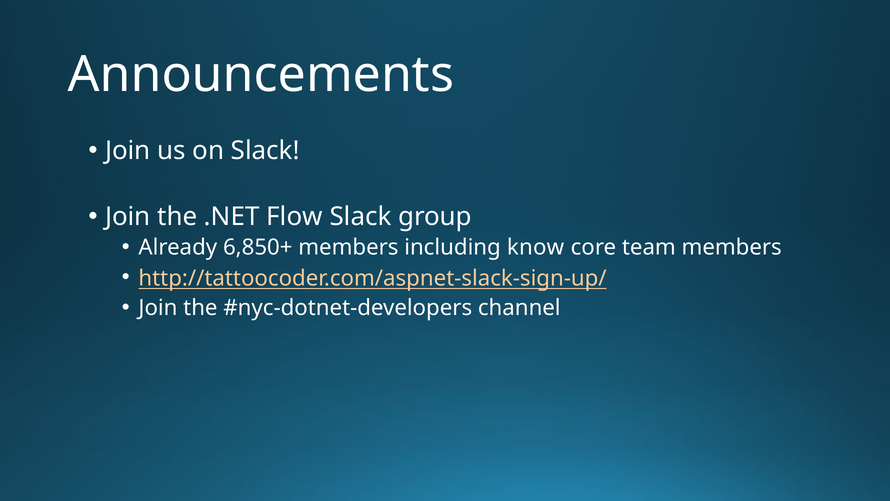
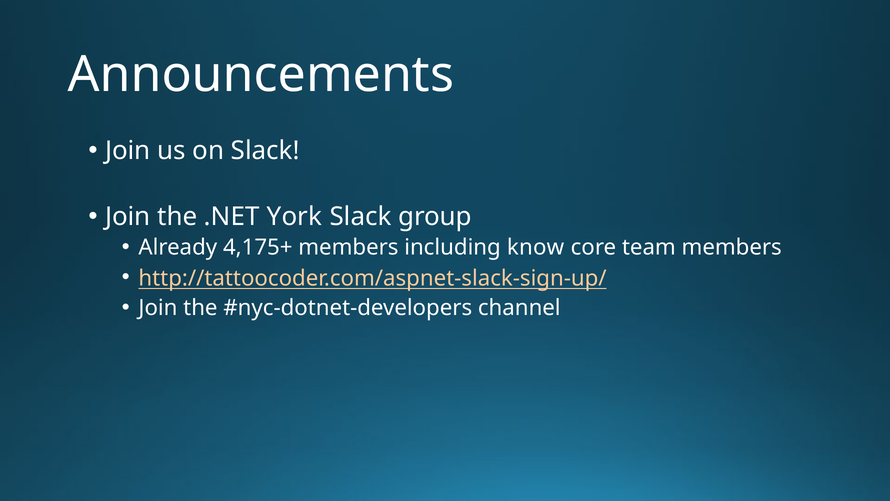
Flow: Flow -> York (294, 216)
6,850+: 6,850+ -> 4,175+ (258, 247)
